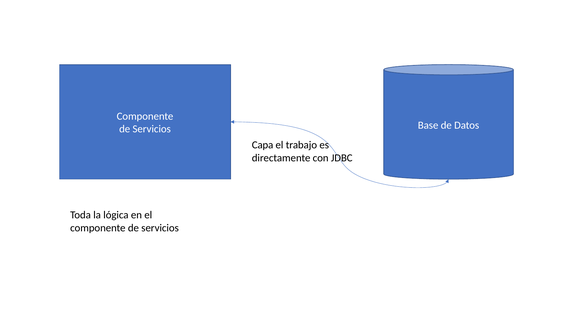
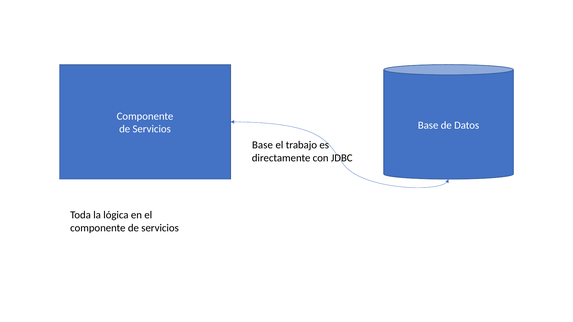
Capa: Capa -> Base (262, 145)
